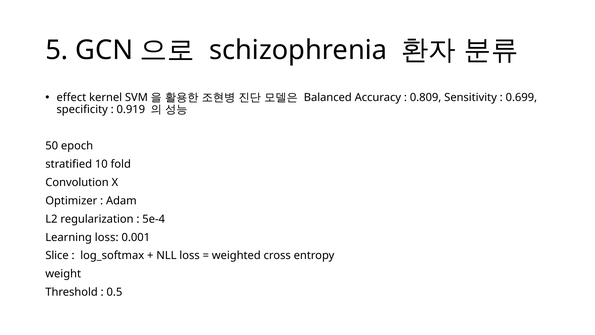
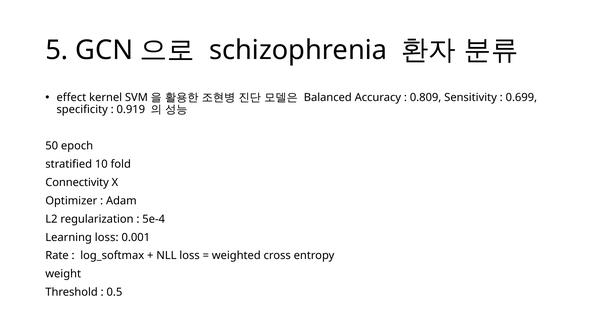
Convolution: Convolution -> Connectivity (77, 182)
Slice: Slice -> Rate (57, 255)
